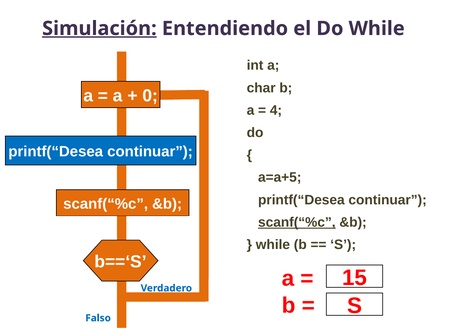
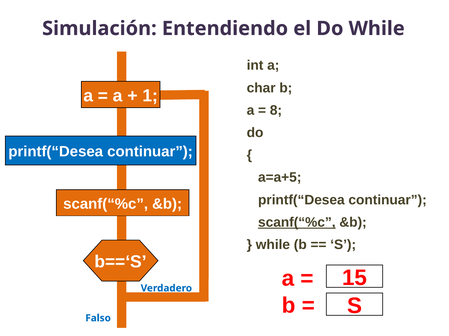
Simulación underline: present -> none (99, 29)
0: 0 -> 1 (150, 96)
4: 4 -> 8 (276, 110)
